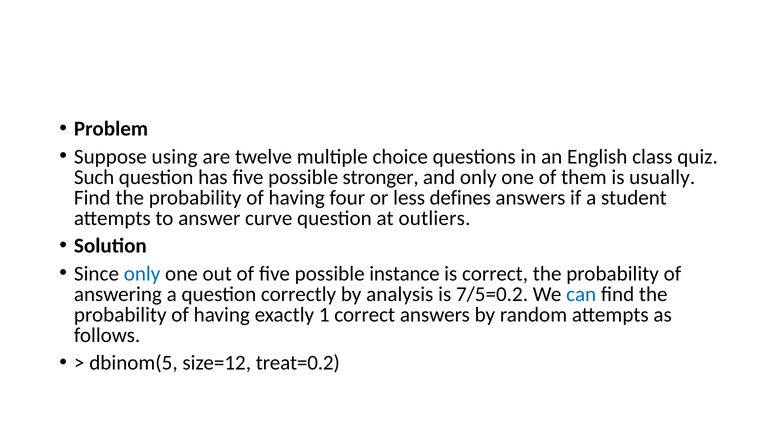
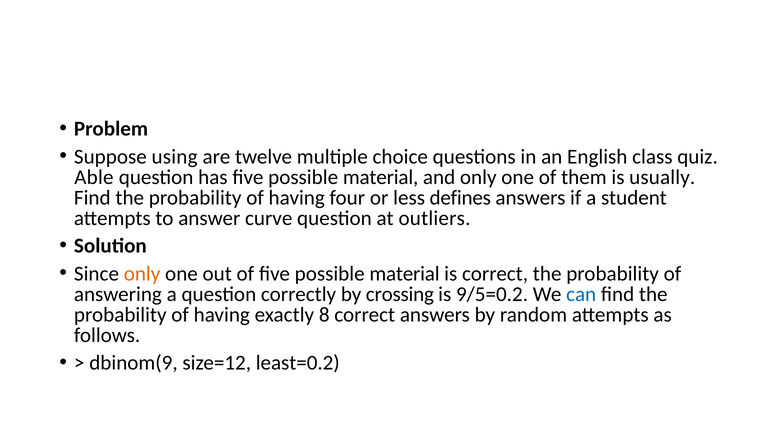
Such: Such -> Able (94, 177)
has five possible stronger: stronger -> material (381, 177)
only colour: blue -> orange (142, 274)
of five possible instance: instance -> material (405, 274)
analysis: analysis -> crossing (400, 294)
7/5=0.2: 7/5=0.2 -> 9/5=0.2 (492, 294)
1: 1 -> 8 (324, 315)
dbinom(5: dbinom(5 -> dbinom(9 (133, 363)
treat=0.2: treat=0.2 -> least=0.2 (298, 363)
